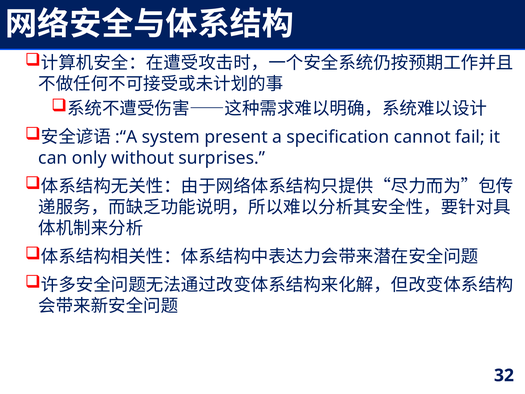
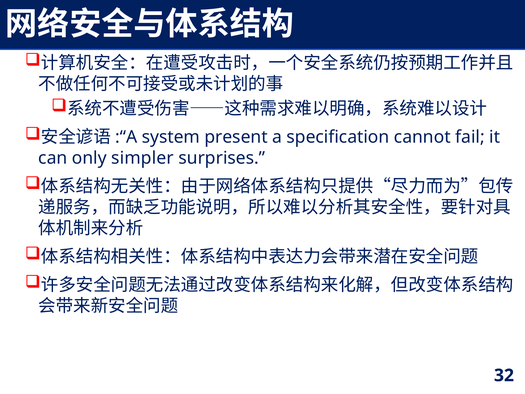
without: without -> simpler (143, 158)
